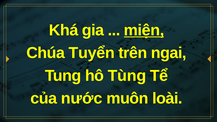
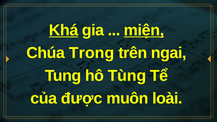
Khá underline: none -> present (64, 30)
Tuyển: Tuyển -> Trong (92, 53)
nước: nước -> được (82, 98)
